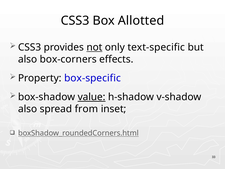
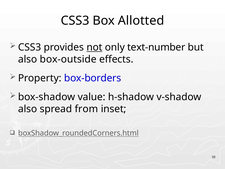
text-specific: text-specific -> text-number (156, 47)
box-corners: box-corners -> box-outside (68, 59)
box-specific: box-specific -> box-borders (93, 78)
value underline: present -> none (92, 97)
